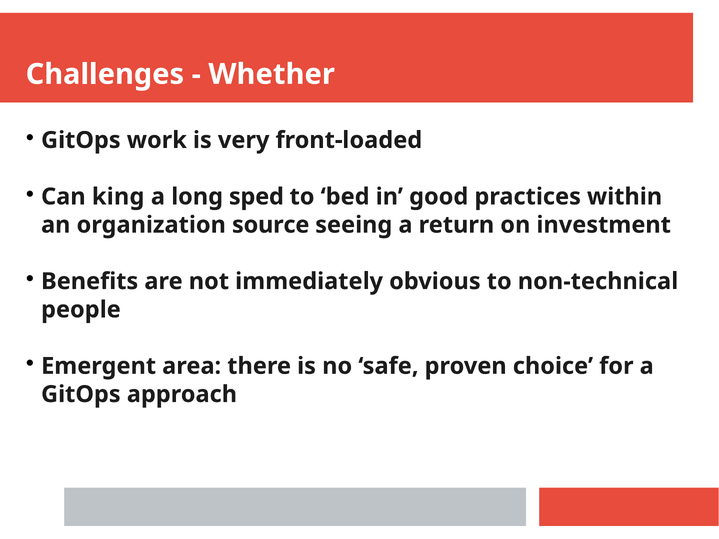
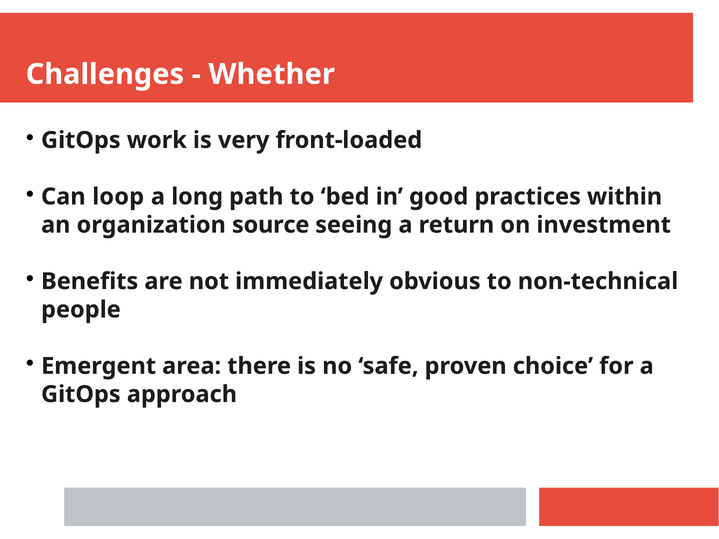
king: king -> loop (118, 197)
sped: sped -> path (256, 197)
